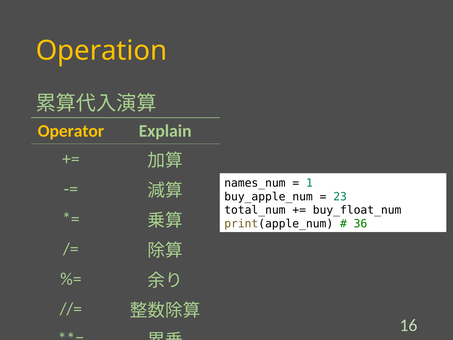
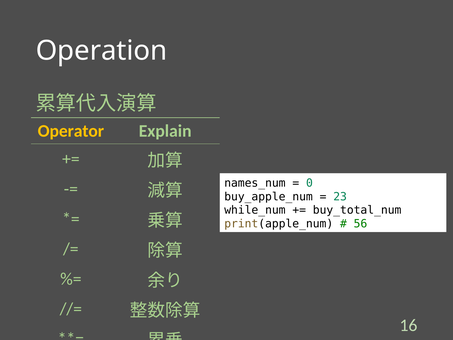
Operation colour: yellow -> white (101, 51)
1: 1 -> 0 (309, 183)
total_num: total_num -> while_num (255, 210)
buy_float_num: buy_float_num -> buy_total_num (357, 210)
36: 36 -> 56 (360, 224)
